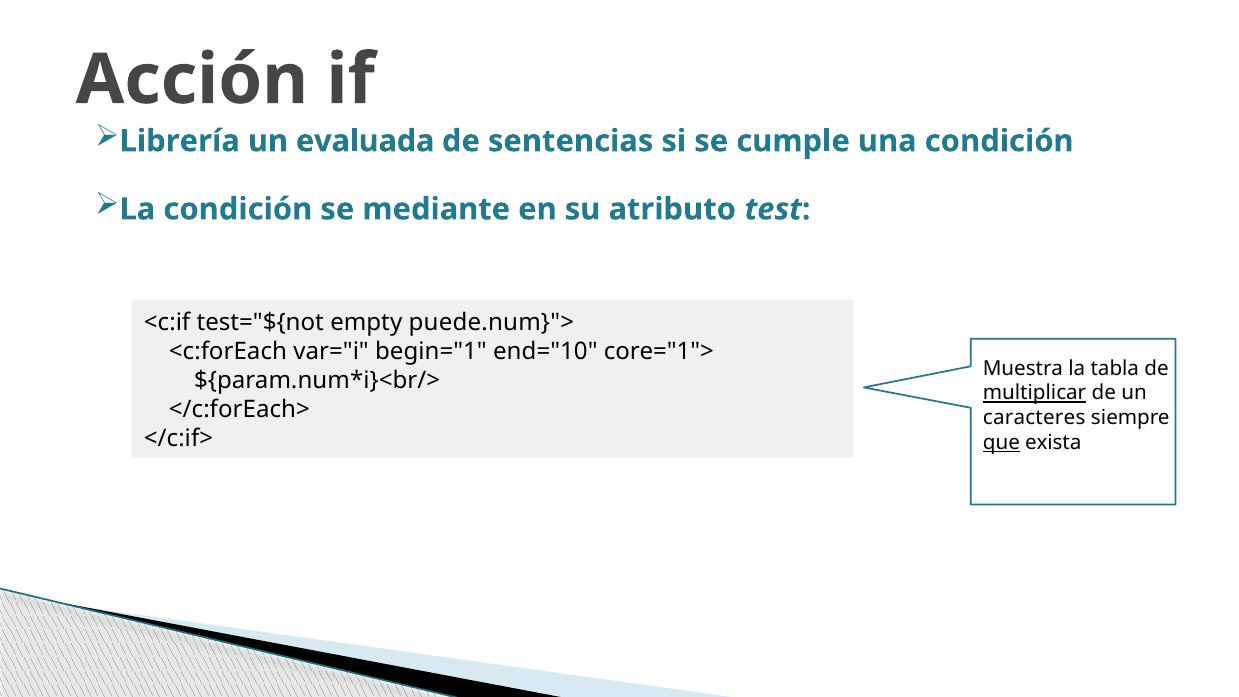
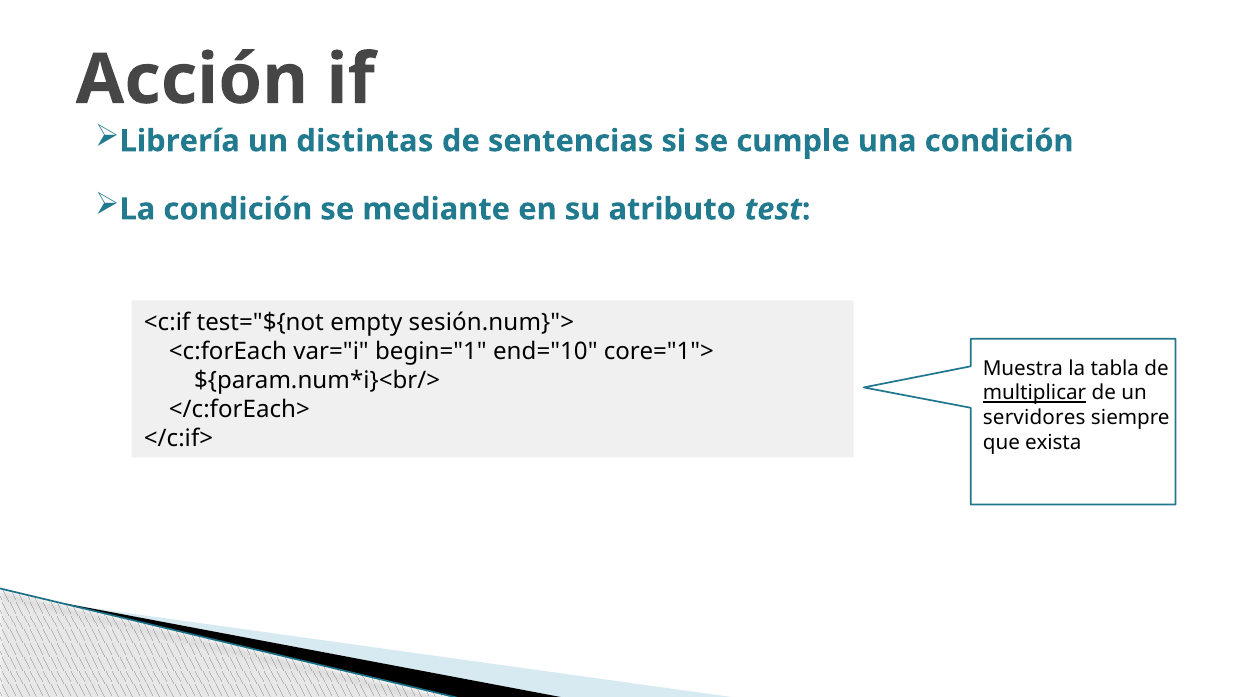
evaluada: evaluada -> distintas (365, 141)
puede.num}">: puede.num}"> -> sesión.num}"> (491, 323)
caracteres: caracteres -> servidores (1034, 418)
que underline: present -> none (1001, 443)
